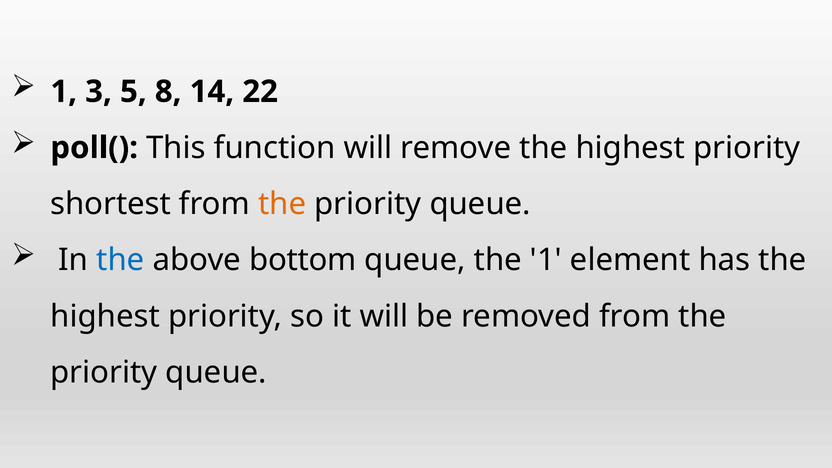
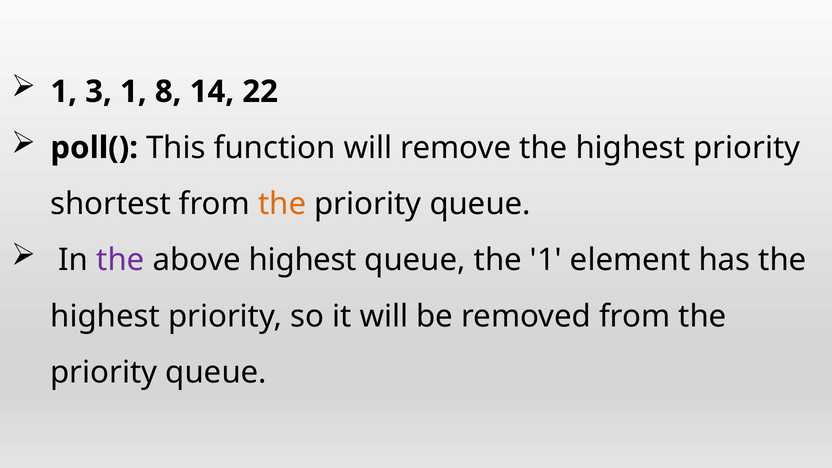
3 5: 5 -> 1 (133, 92)
the colour: blue -> purple (120, 260)
above bottom: bottom -> highest (303, 260)
